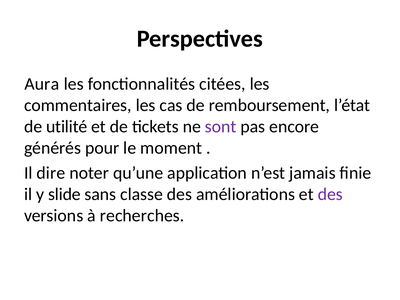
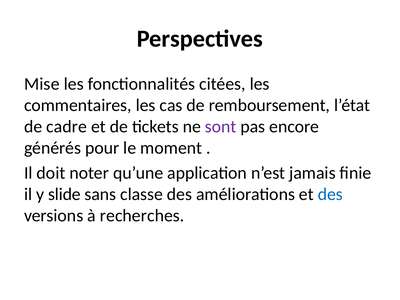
Aura: Aura -> Mise (42, 84)
utilité: utilité -> cadre (67, 127)
dire: dire -> doit (51, 173)
des colour: purple -> blue (330, 194)
